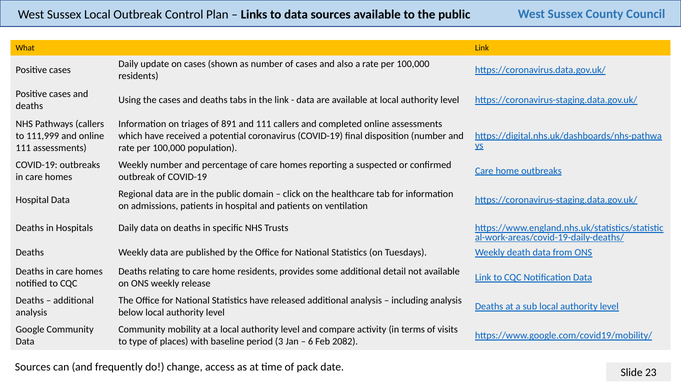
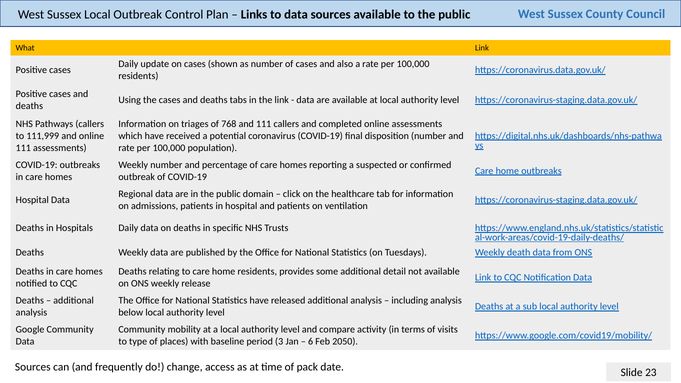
891: 891 -> 768 (229, 124)
2082: 2082 -> 2050 (345, 342)
